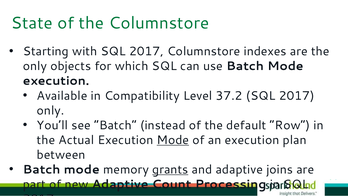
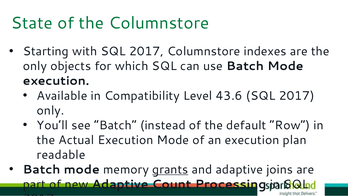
37.2: 37.2 -> 43.6 (229, 96)
Mode underline: present -> none (173, 140)
between: between -> readable (61, 155)
